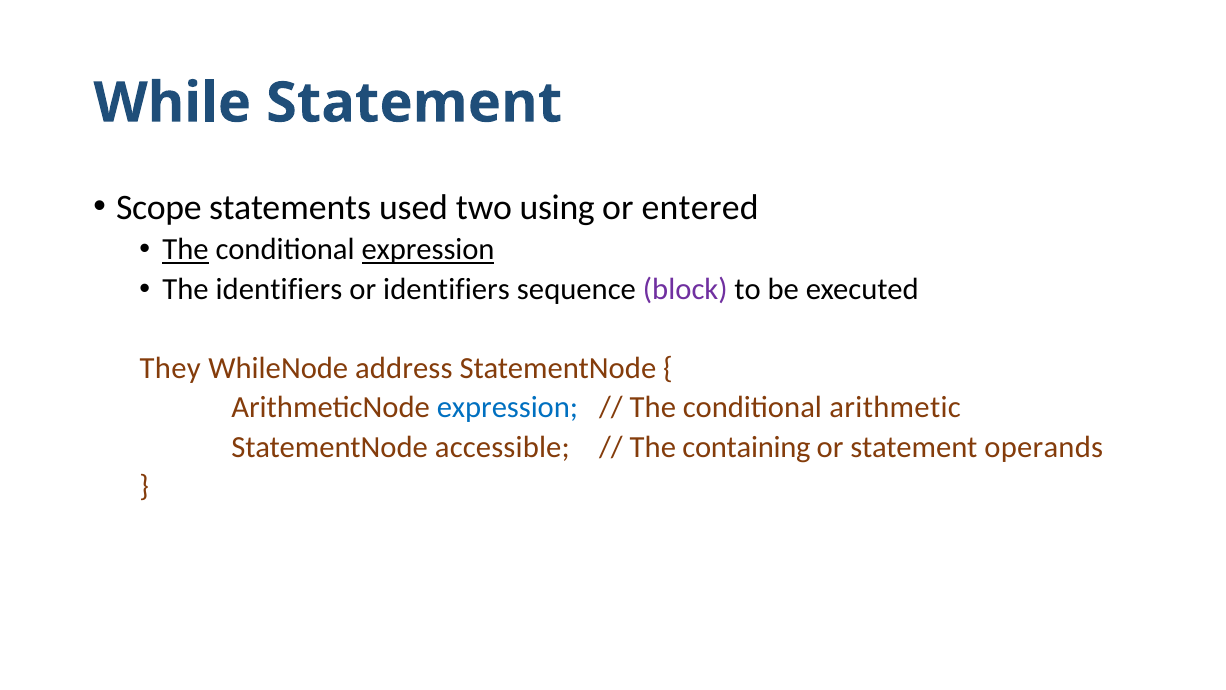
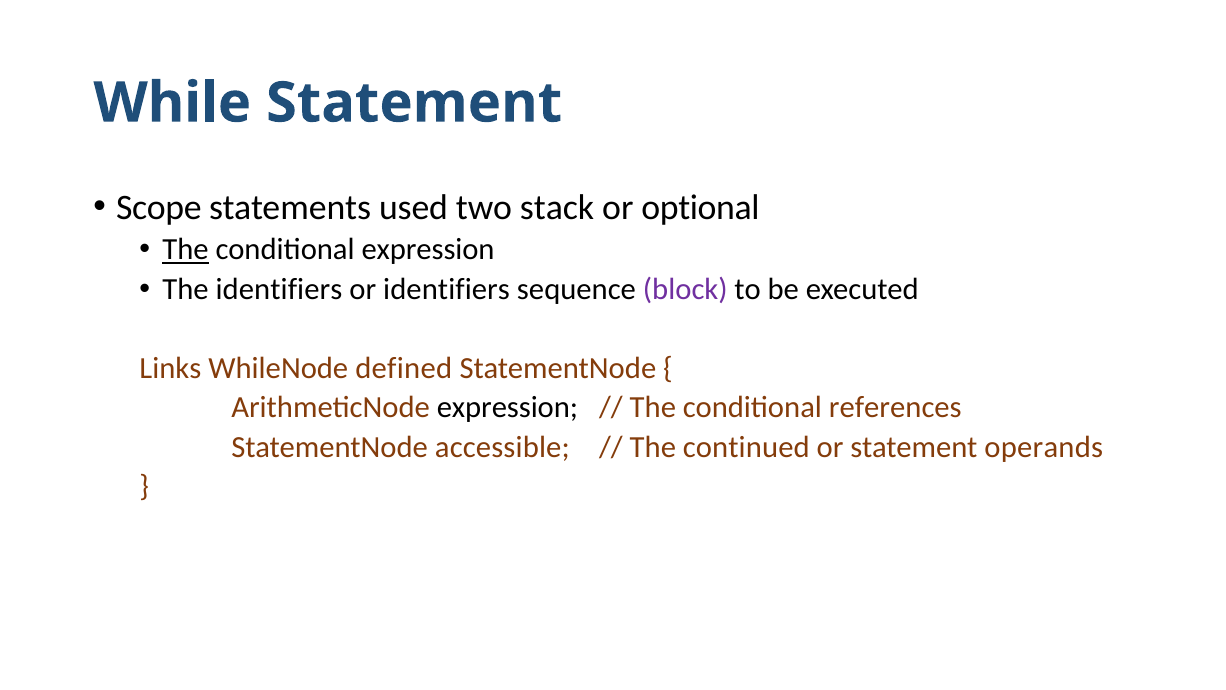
using: using -> stack (557, 207)
entered: entered -> optional (700, 207)
expression underline: present -> none (428, 250)
They: They -> Links (170, 368)
address: address -> defined (404, 368)
expression colour: blue -> black (507, 407)
arithmetic: arithmetic -> references (895, 407)
containing: containing -> continued (746, 447)
